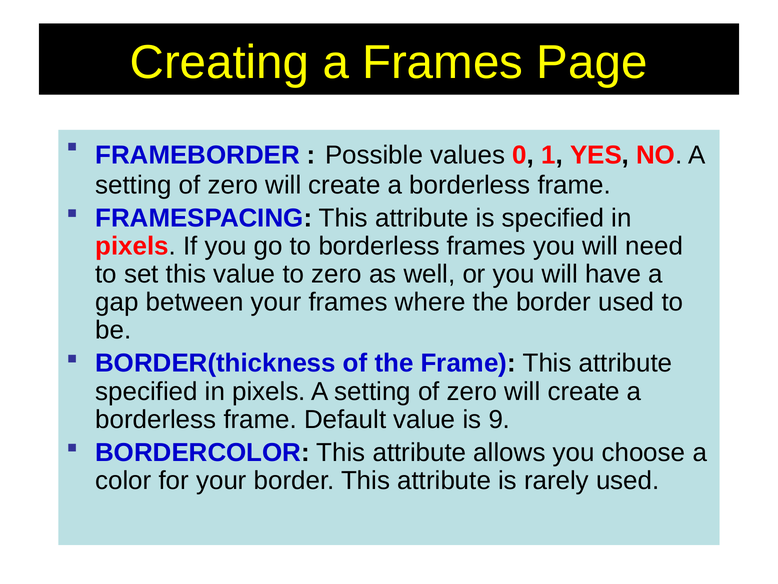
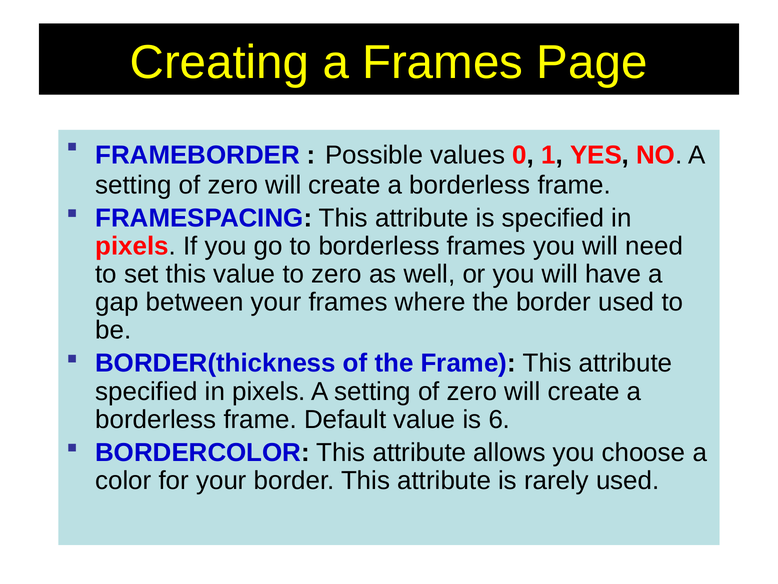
9: 9 -> 6 (499, 419)
